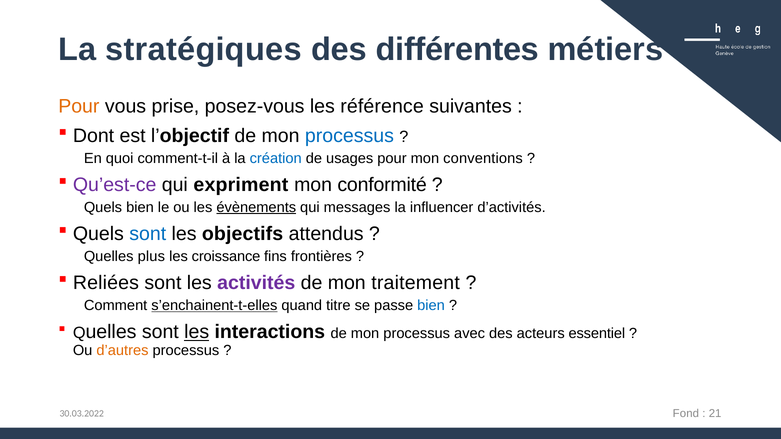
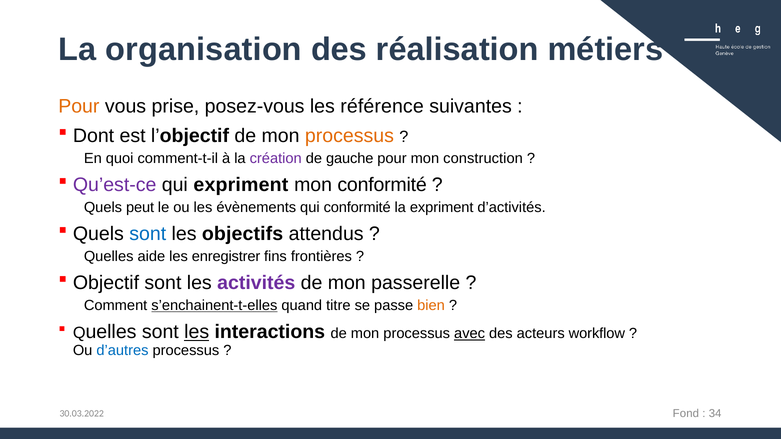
stratégiques: stratégiques -> organisation (204, 49)
différentes: différentes -> réalisation (457, 49)
processus colour: blue -> orange (349, 136)
création colour: blue -> purple (276, 158)
usages: usages -> gauche (350, 158)
conventions: conventions -> construction (483, 158)
Quels bien: bien -> peut (140, 207)
évènements underline: present -> none (256, 207)
qui messages: messages -> conformité (357, 207)
la influencer: influencer -> expriment (442, 207)
plus: plus -> aide (151, 257)
croissance: croissance -> enregistrer (226, 257)
Reliées: Reliées -> Objectif (106, 283)
traitement: traitement -> passerelle (416, 283)
bien colour: blue -> orange (431, 306)
avec underline: none -> present (470, 334)
essentiel: essentiel -> workflow (597, 334)
d’autres colour: orange -> blue (122, 351)
21: 21 -> 34 (715, 414)
